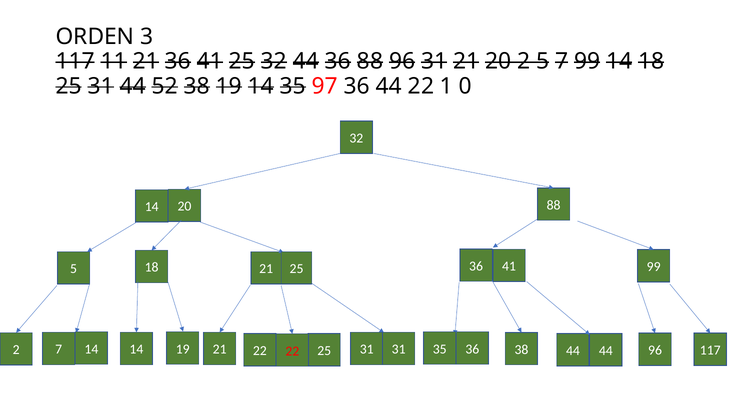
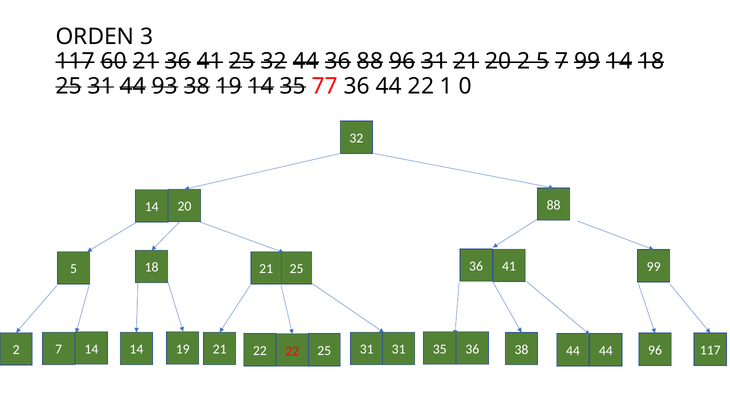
11: 11 -> 60 (114, 61)
52: 52 -> 93 (165, 86)
97: 97 -> 77 (325, 86)
